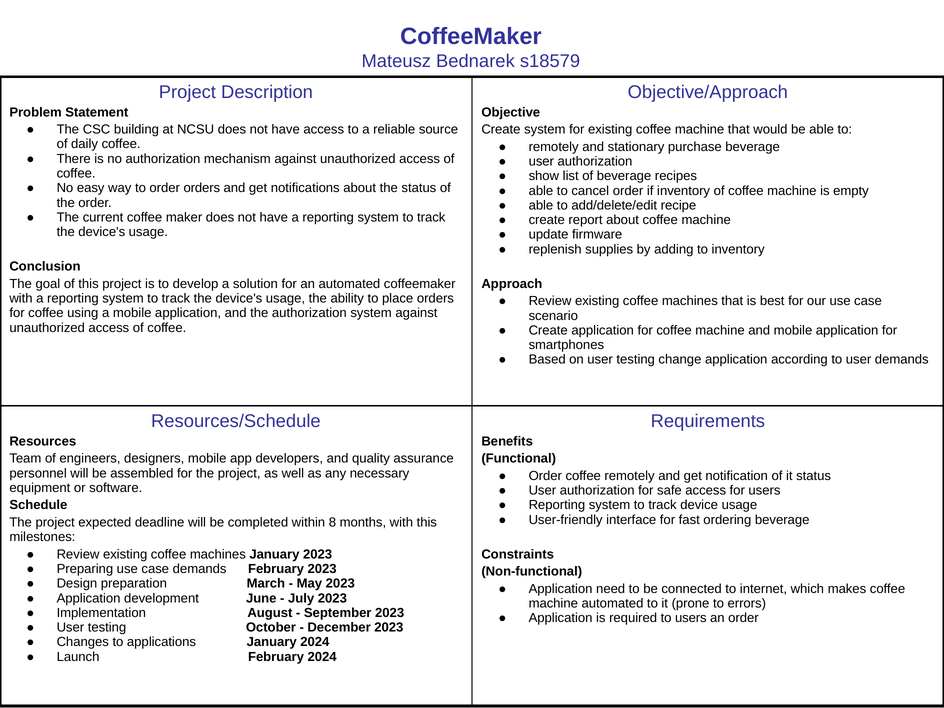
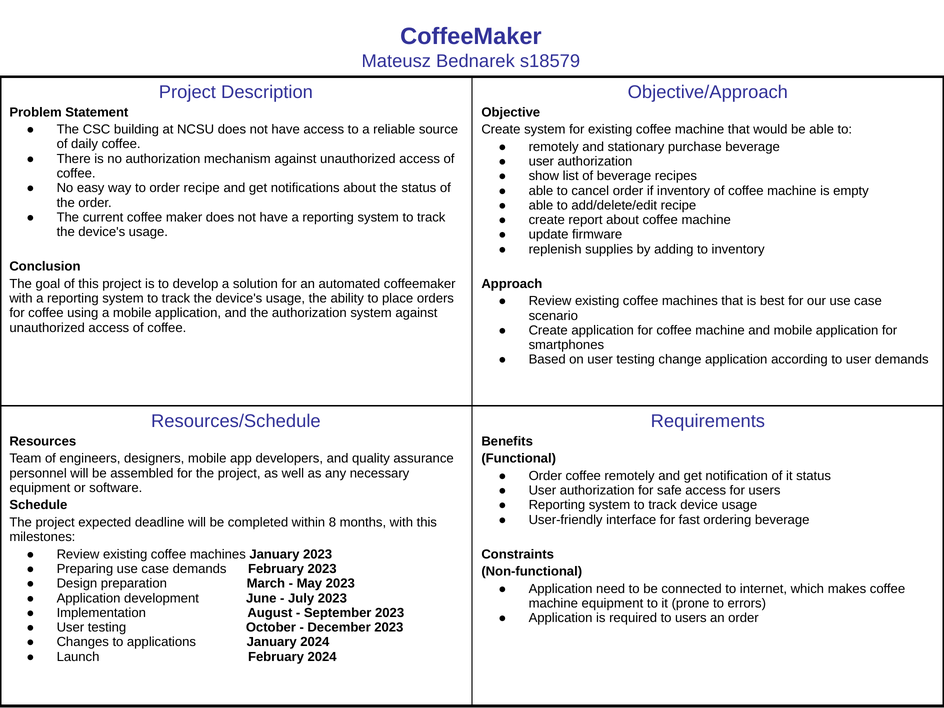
order orders: orders -> recipe (202, 188)
machine automated: automated -> equipment (612, 604)
